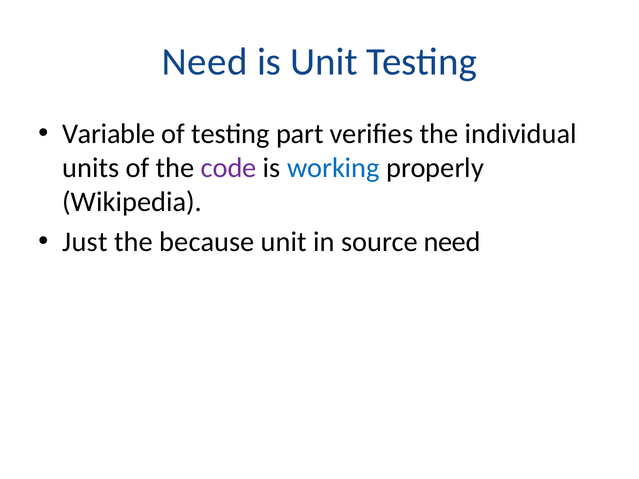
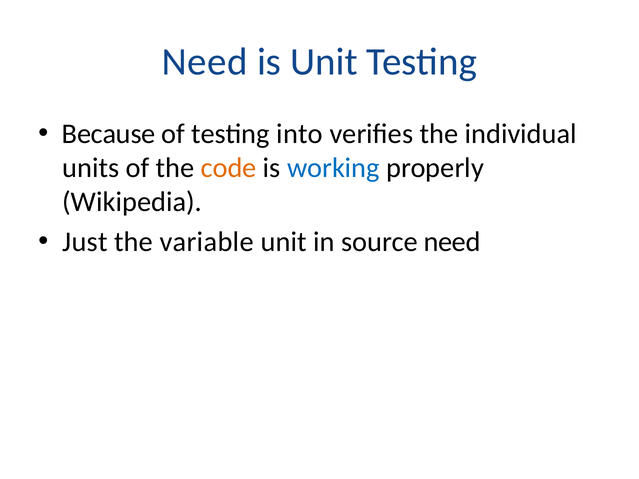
Variable: Variable -> Because (109, 134)
part: part -> into (300, 134)
code colour: purple -> orange (229, 168)
because: because -> variable (207, 242)
